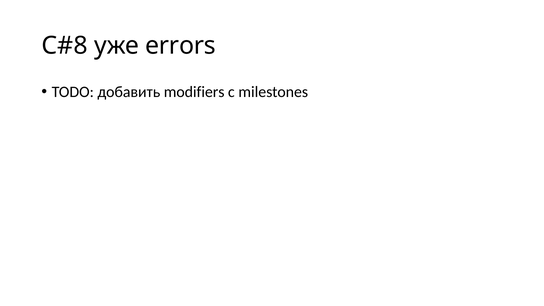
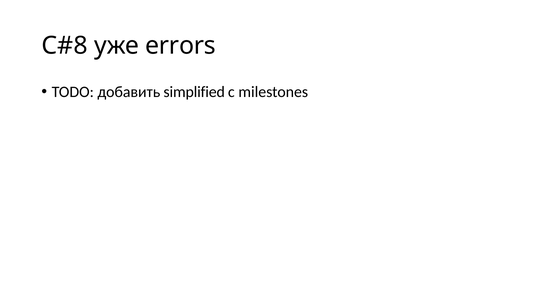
modifiers: modifiers -> simplified (194, 92)
